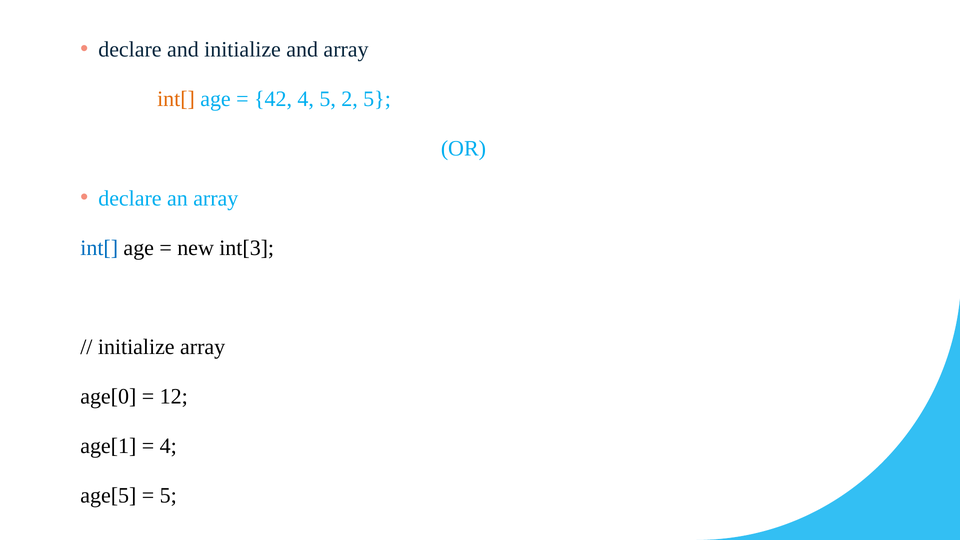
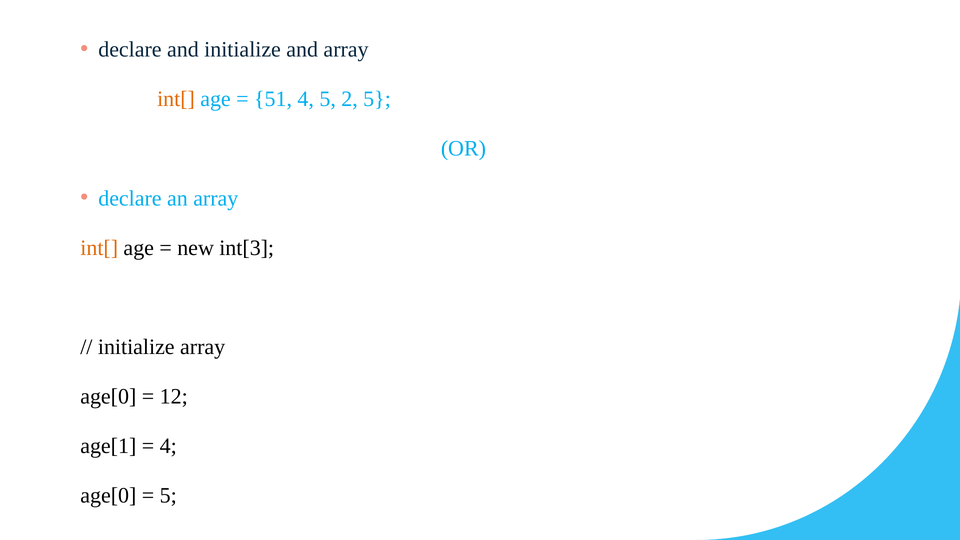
42: 42 -> 51 (273, 99)
int[ colour: blue -> orange (99, 248)
age[5: age[5 -> age[0 (108, 496)
